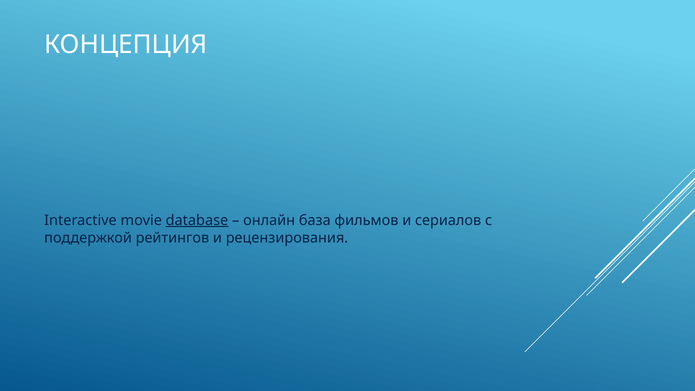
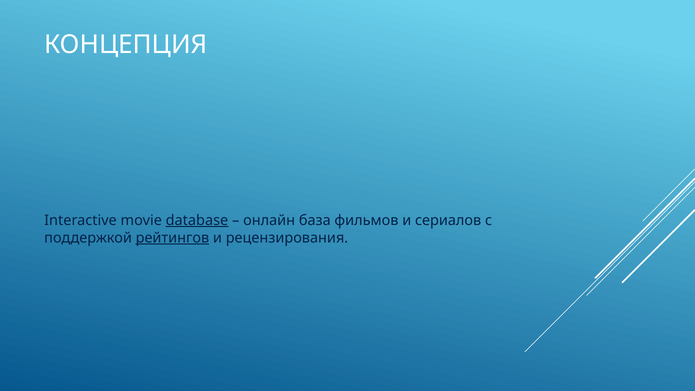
рейтингов underline: none -> present (172, 238)
